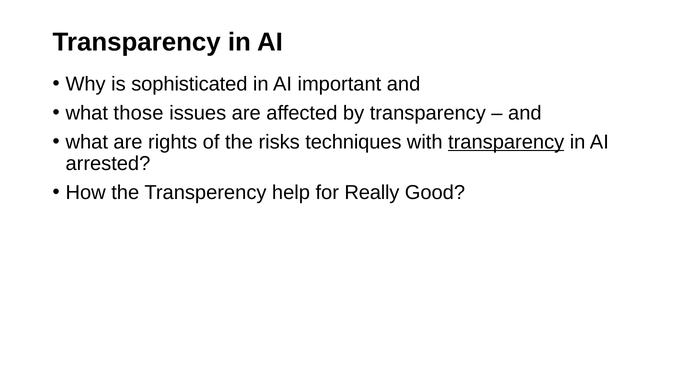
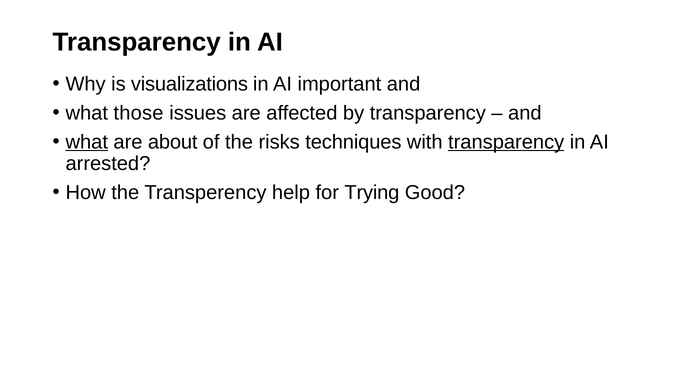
sophisticated: sophisticated -> visualizations (189, 84)
what underline: none -> present (87, 142)
rights: rights -> about (173, 142)
Really: Really -> Trying (372, 193)
